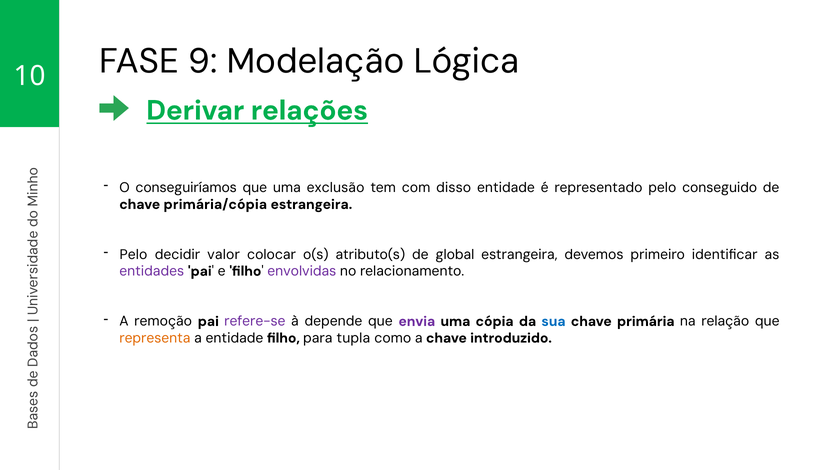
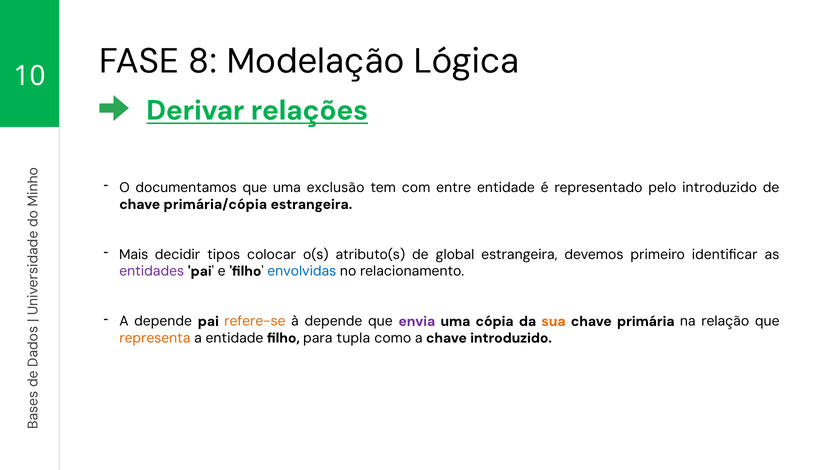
9: 9 -> 8 (203, 61)
conseguiríamos: conseguiríamos -> documentamos (186, 188)
disso: disso -> entre (454, 188)
pelo conseguido: conseguido -> introduzido (720, 188)
Pelo: Pelo -> Mais (134, 255)
valor: valor -> tipos (224, 255)
envolvidas colour: purple -> blue (302, 271)
A remoção: remoção -> depende (163, 321)
refere-se colour: purple -> orange (255, 321)
sua colour: blue -> orange (553, 321)
